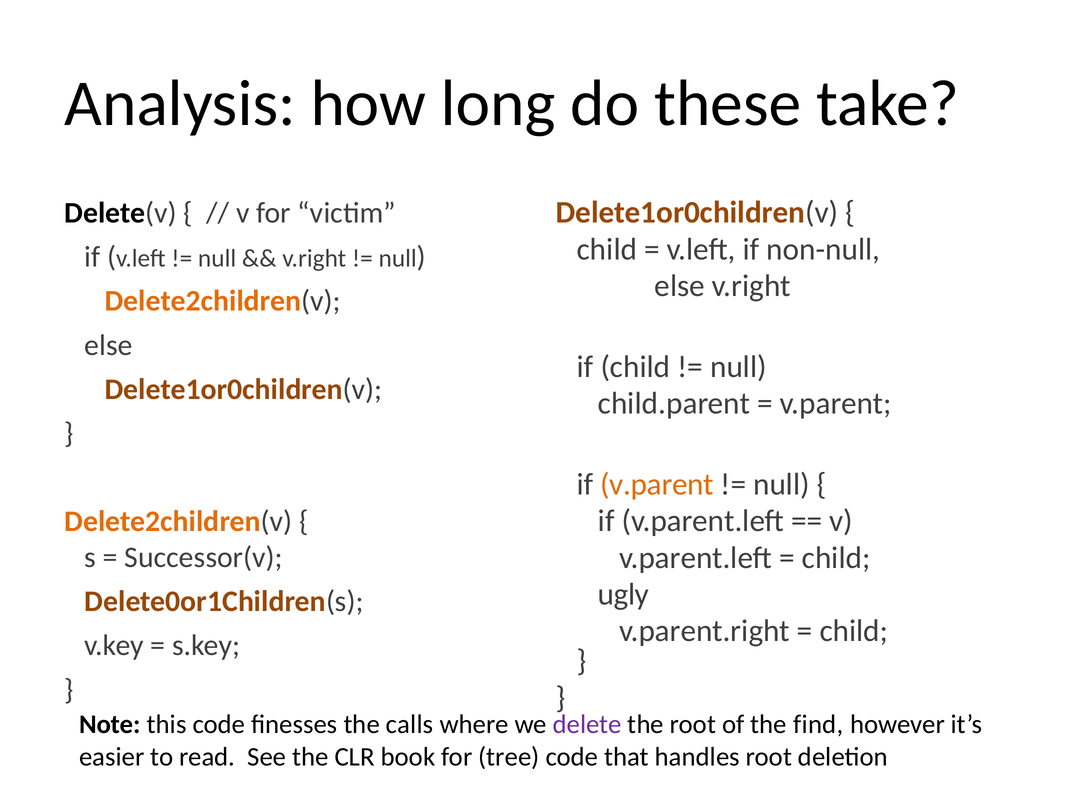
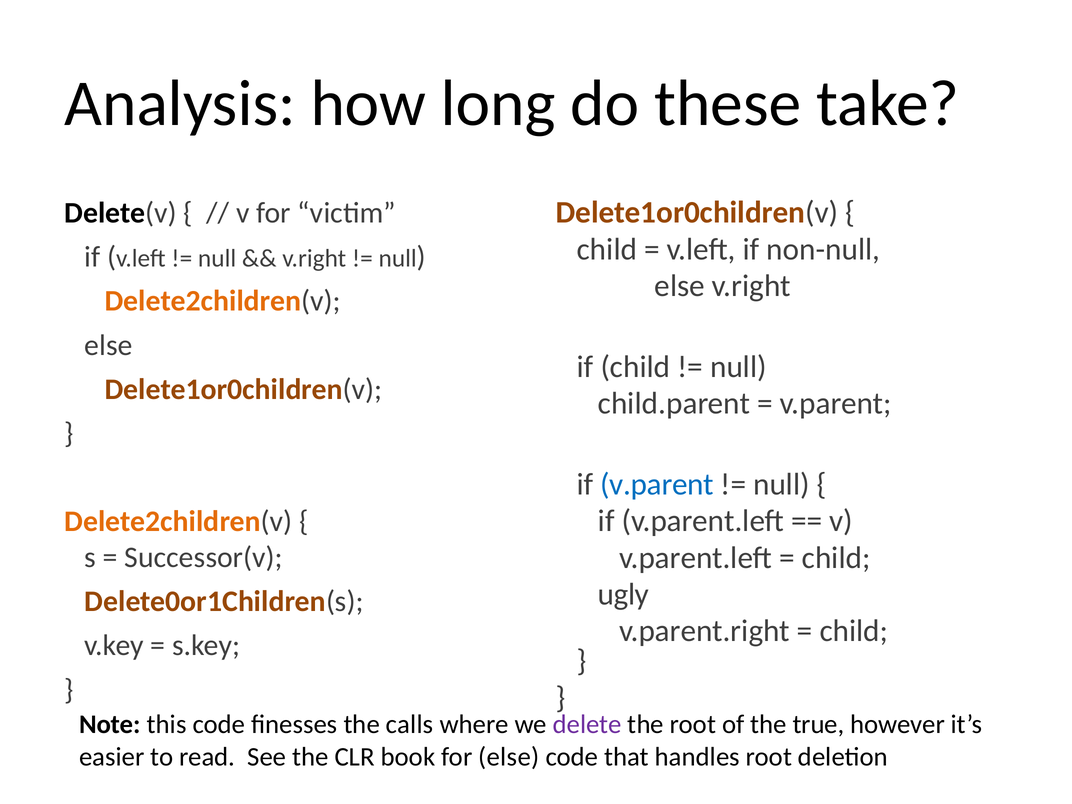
v.parent colour: orange -> blue (657, 484)
find: find -> true (819, 725)
for tree: tree -> else (509, 757)
